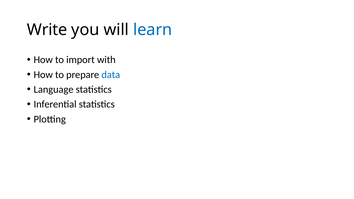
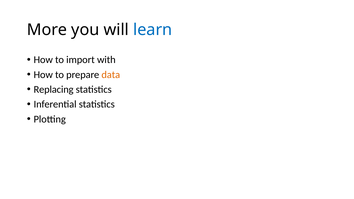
Write: Write -> More (47, 30)
data colour: blue -> orange (111, 75)
Language: Language -> Replacing (54, 90)
